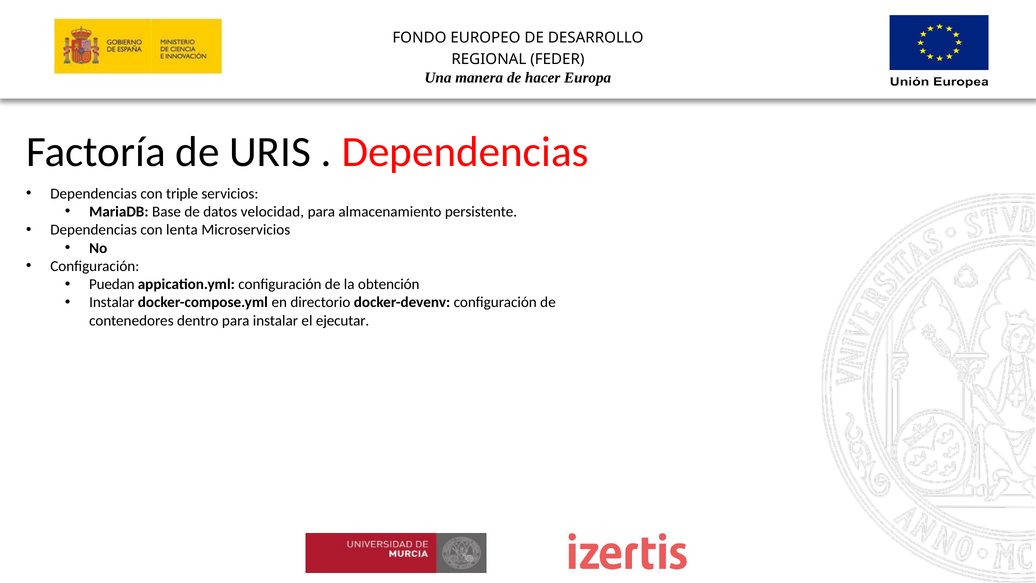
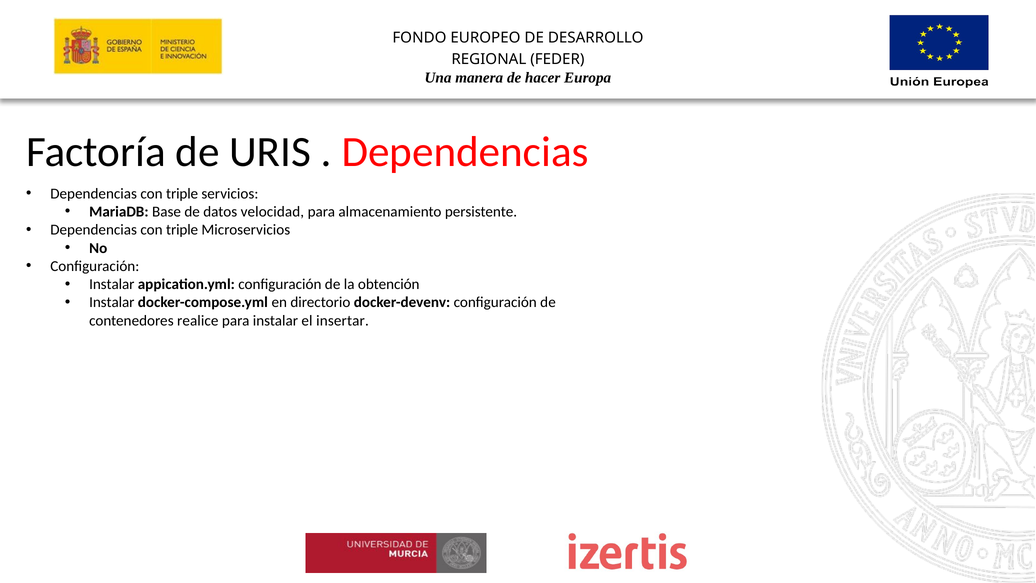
lenta: lenta -> triple (182, 230)
Puedan: Puedan -> Instalar (112, 284)
dentro: dentro -> realice (198, 320)
ejecutar: ejecutar -> insertar (342, 320)
